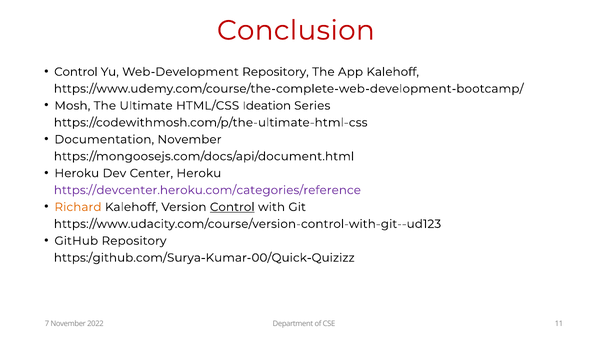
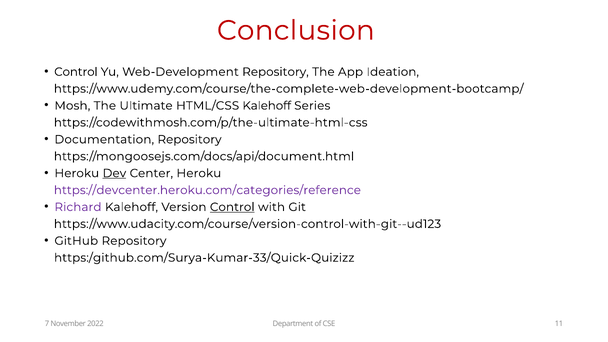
App Kalehoff: Kalehoff -> Ideation (393, 72)
HTML/CSS Ideation: Ideation -> Kalehoff (267, 106)
Documentation November: November -> Repository (189, 139)
Dev underline: none -> present (114, 173)
Richard colour: orange -> purple (78, 207)
https:/github.com/Surya-Kumar-00/Quick-Quizizz: https:/github.com/Surya-Kumar-00/Quick-Quizizz -> https:/github.com/Surya-Kumar-33/Quick-Quizizz (204, 258)
